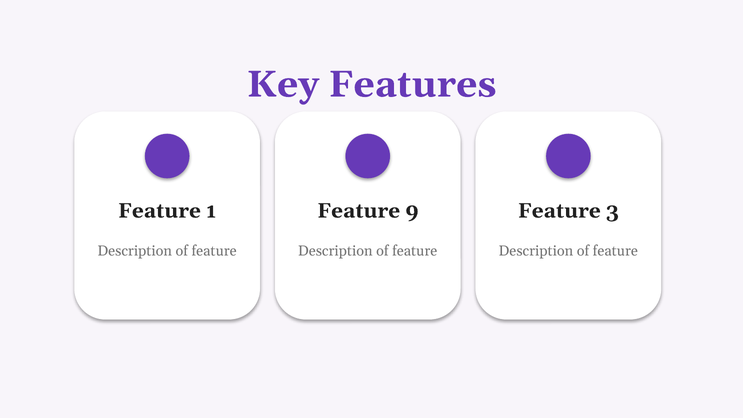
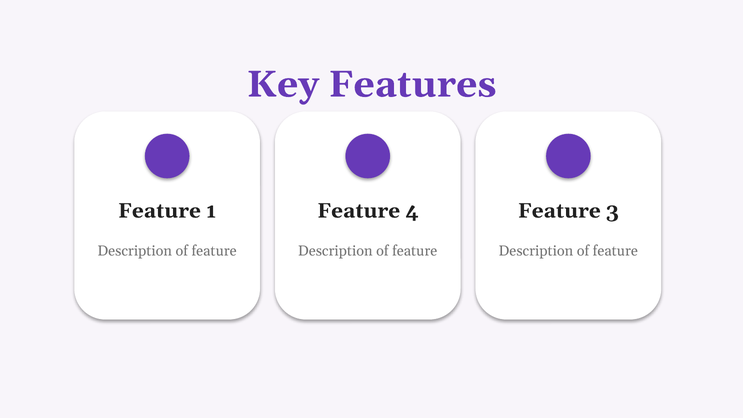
9: 9 -> 4 (412, 211)
